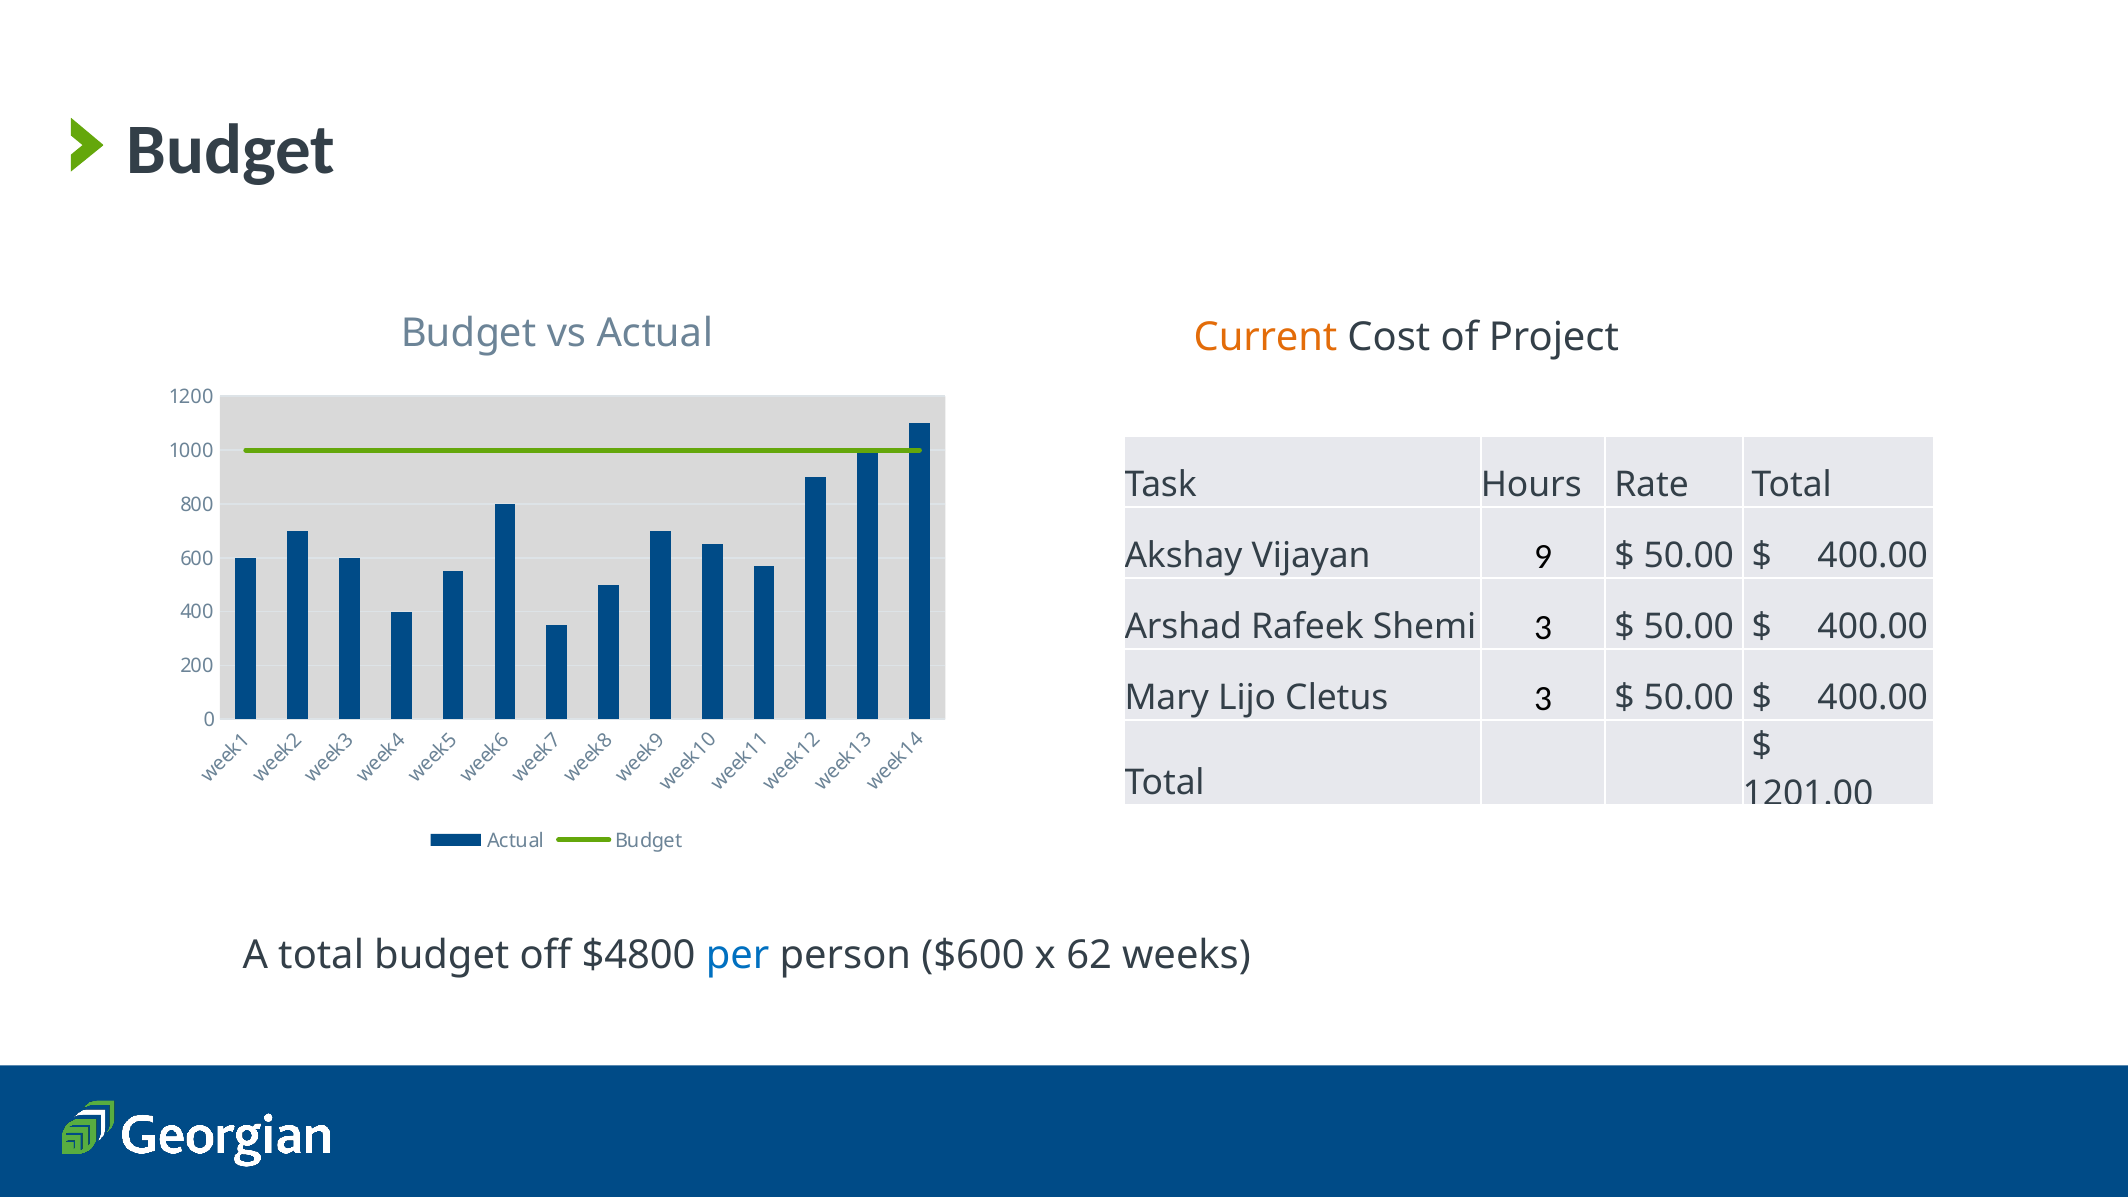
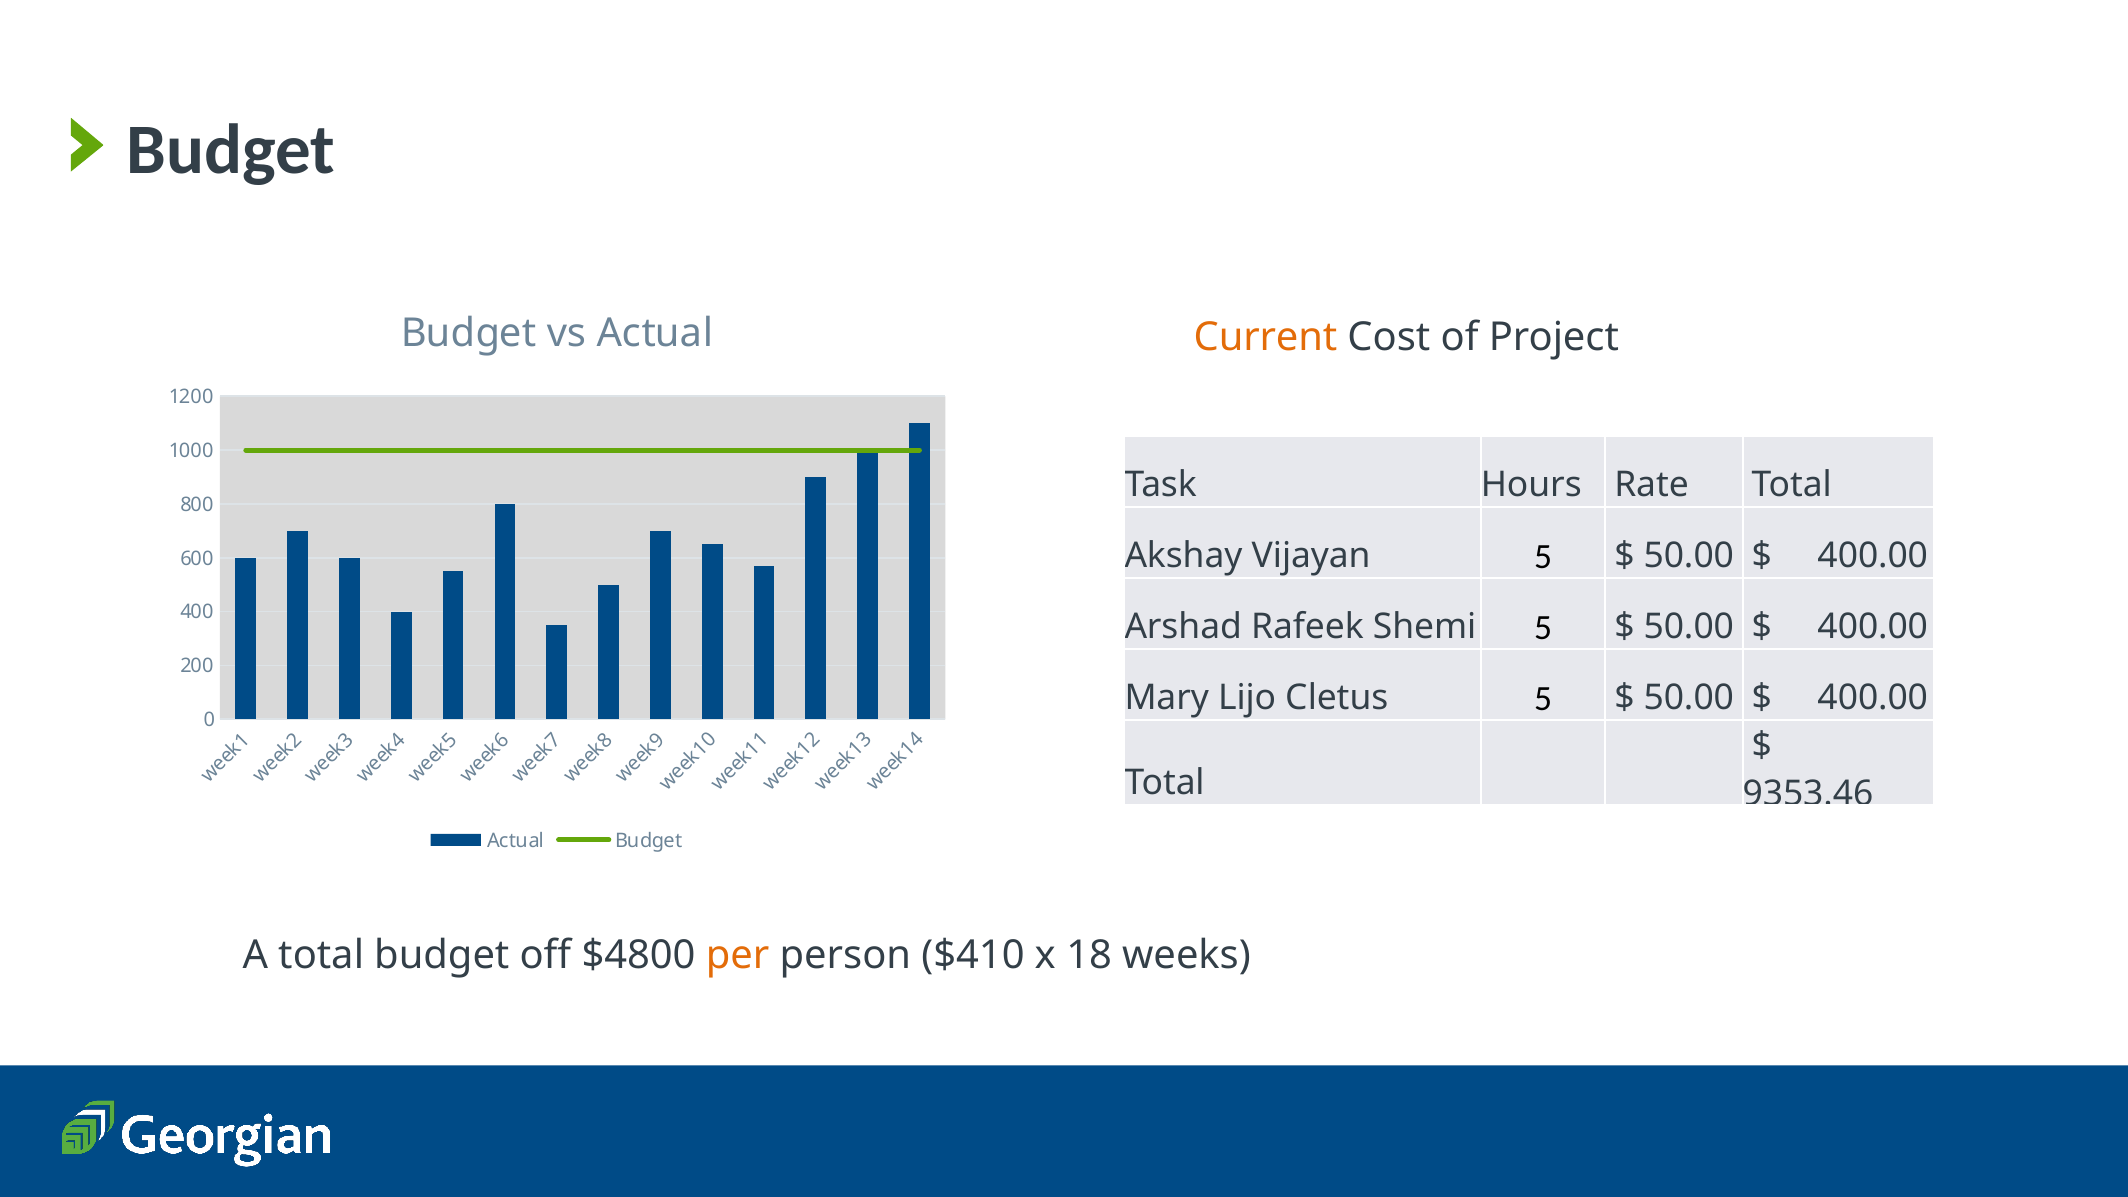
9: 9 -> 5 (1543, 557)
3: 3 -> 5 (1543, 628)
3: 3 -> 5 (1543, 699)
1201.00: 1201.00 -> 9353.46 (1808, 794)
per colour: blue -> orange (738, 955)
$600: $600 -> $410 (973, 955)
62: 62 -> 18 (1089, 955)
